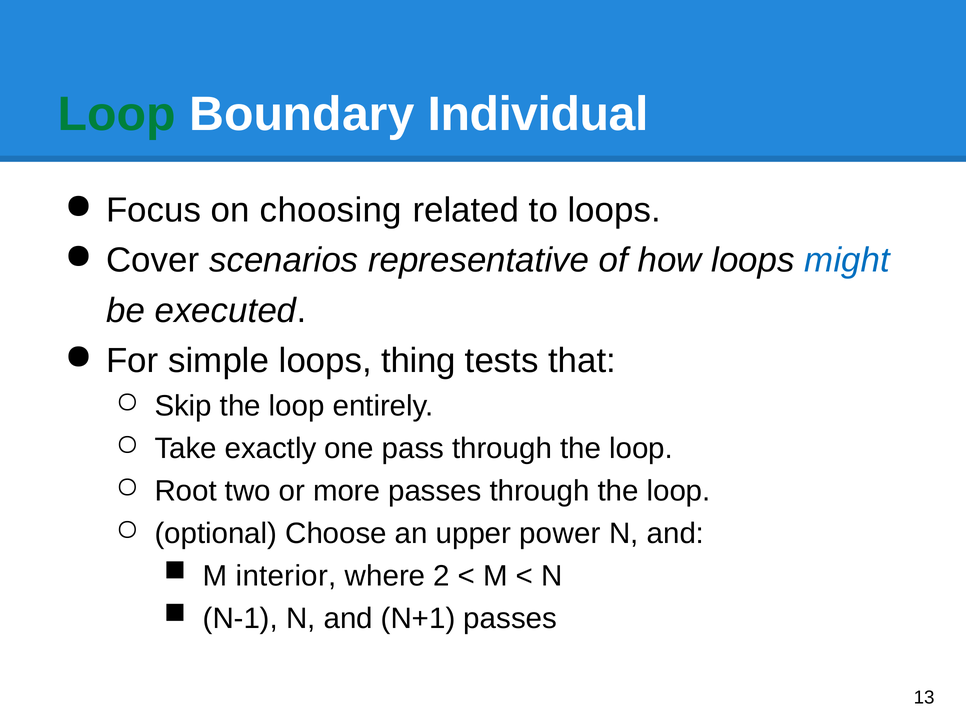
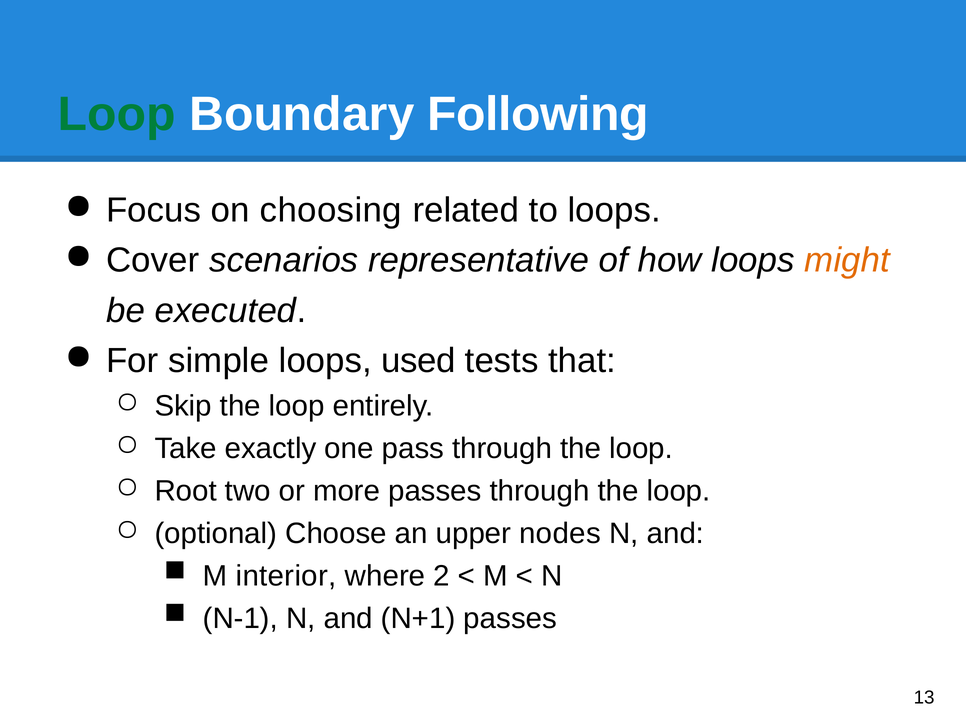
Individual: Individual -> Following (538, 114)
might colour: blue -> orange (847, 261)
thing: thing -> used (418, 361)
power: power -> nodes (560, 534)
